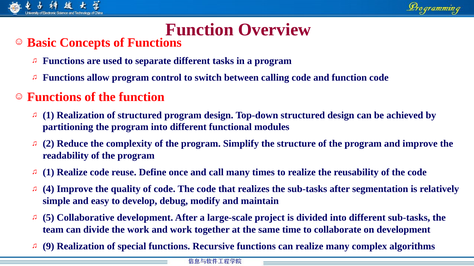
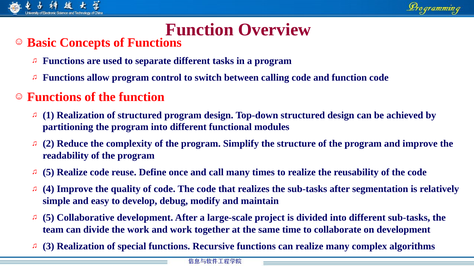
1: 1 -> 5 (48, 173)
9: 9 -> 3 (48, 247)
